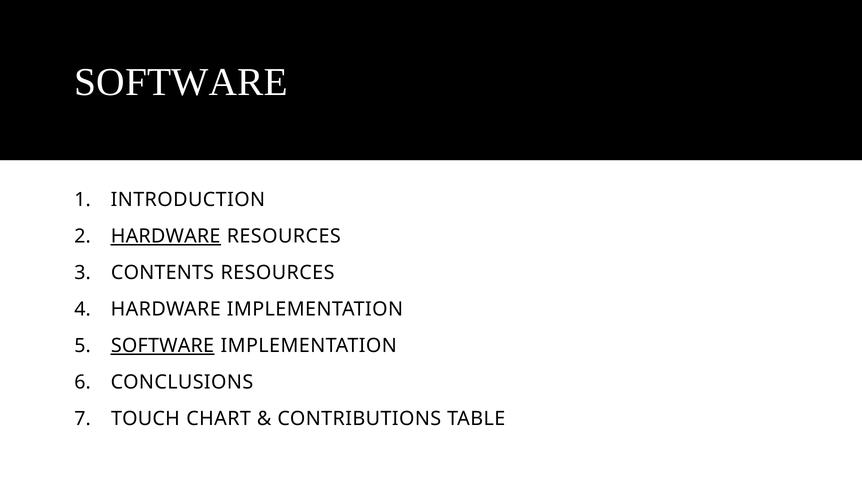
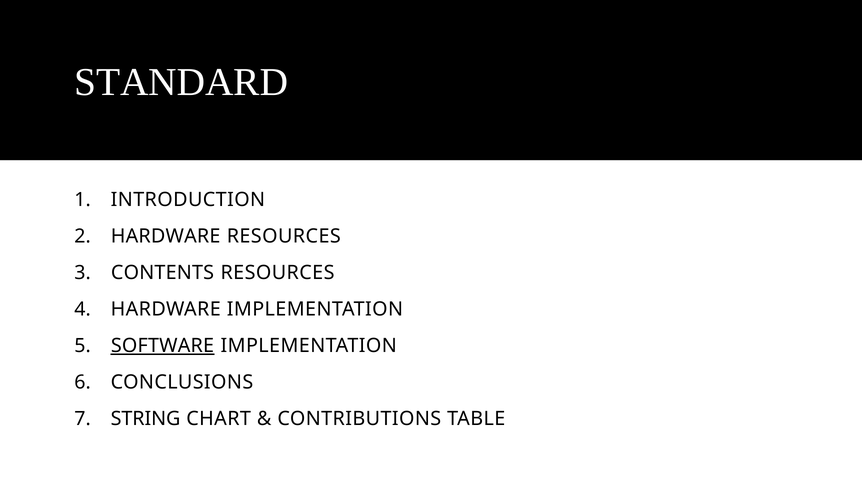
SOFTWARE: SOFTWARE -> STANDARD (181, 82)
HARDWARE underline: present -> none (166, 236)
TOUCH: TOUCH -> STRING (146, 419)
